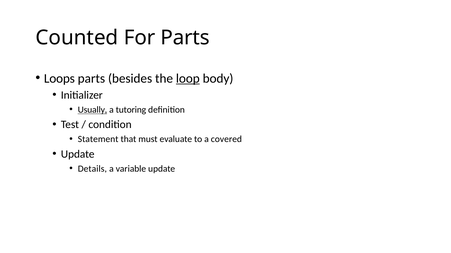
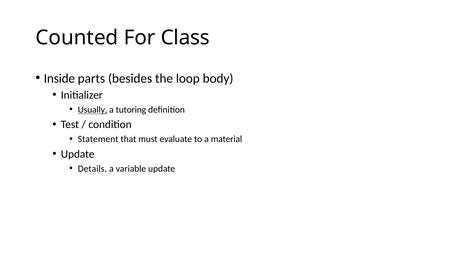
For Parts: Parts -> Class (185, 38)
Loops: Loops -> Inside (59, 79)
loop underline: present -> none (188, 79)
covered: covered -> material (226, 140)
